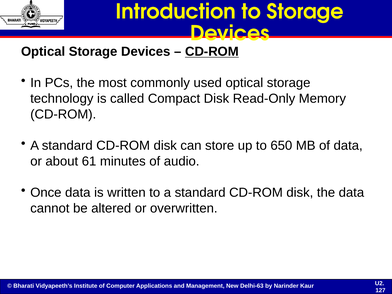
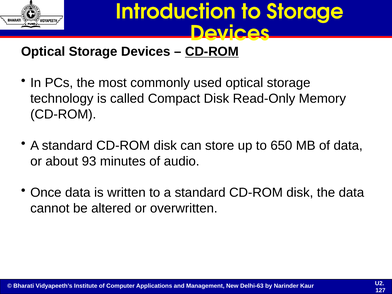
61: 61 -> 93 (89, 161)
